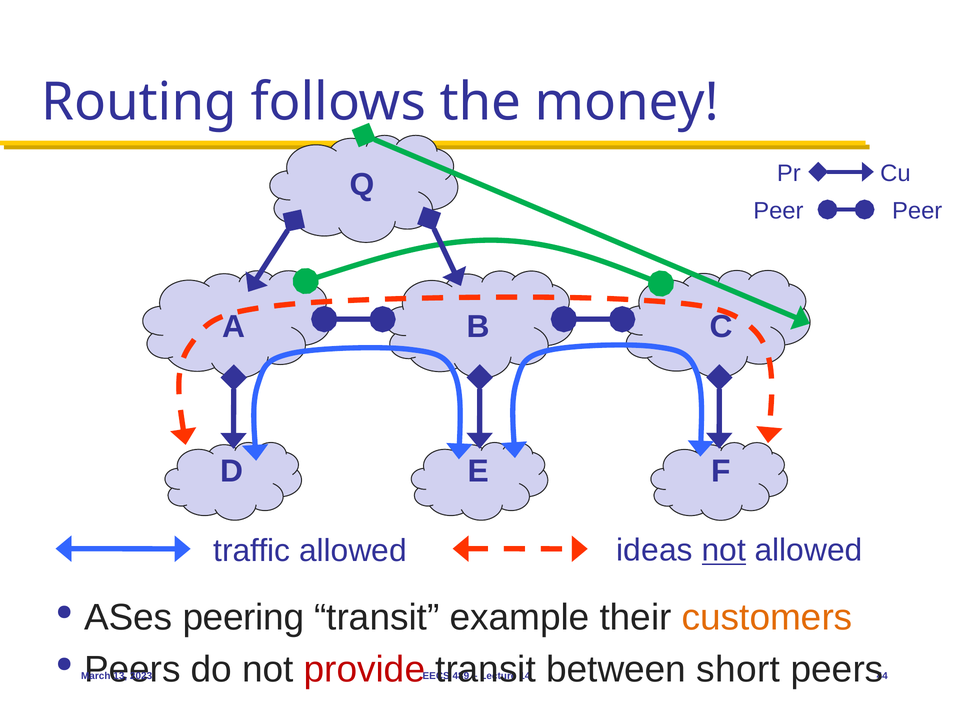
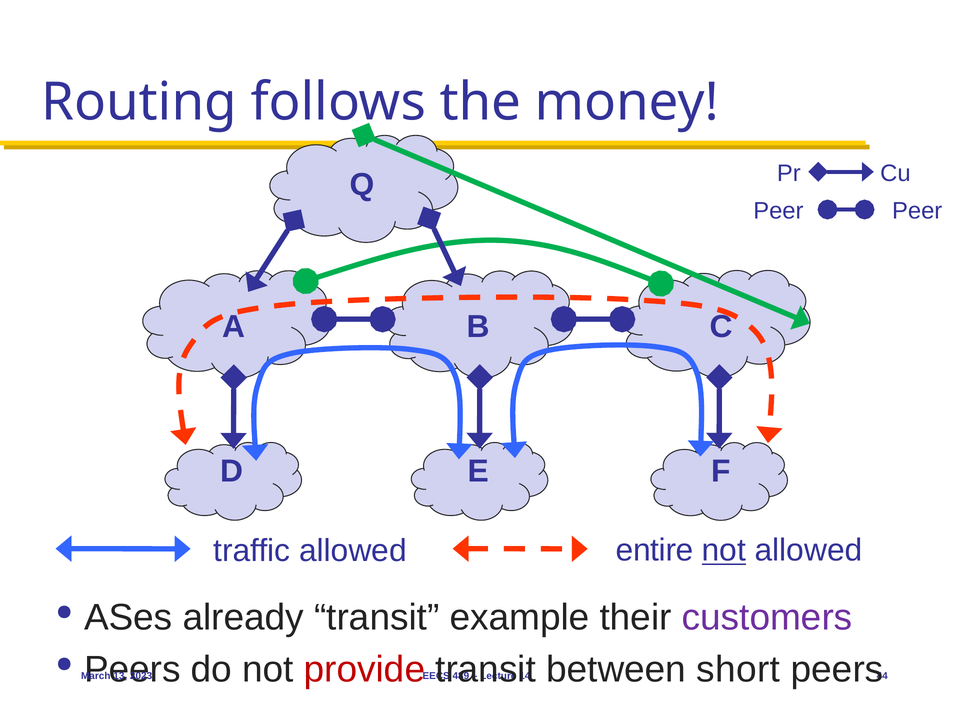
ideas: ideas -> entire (655, 550)
peering: peering -> already (243, 617)
customers colour: orange -> purple (767, 617)
